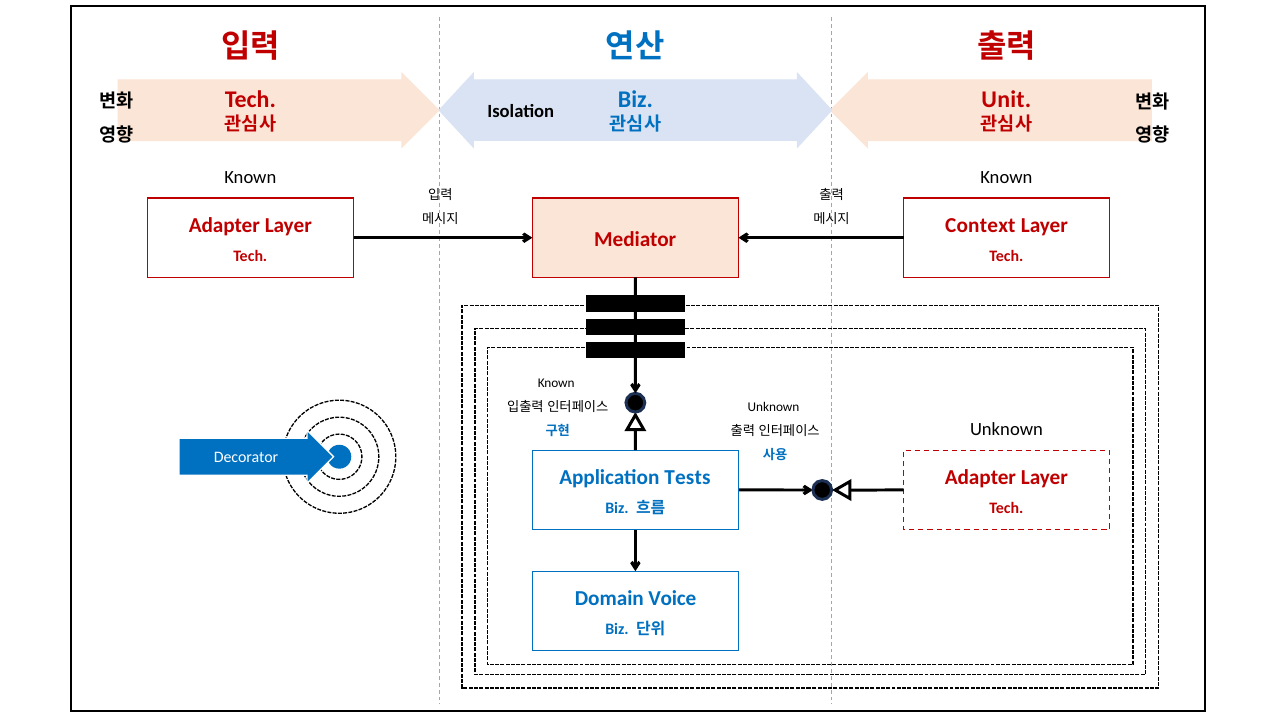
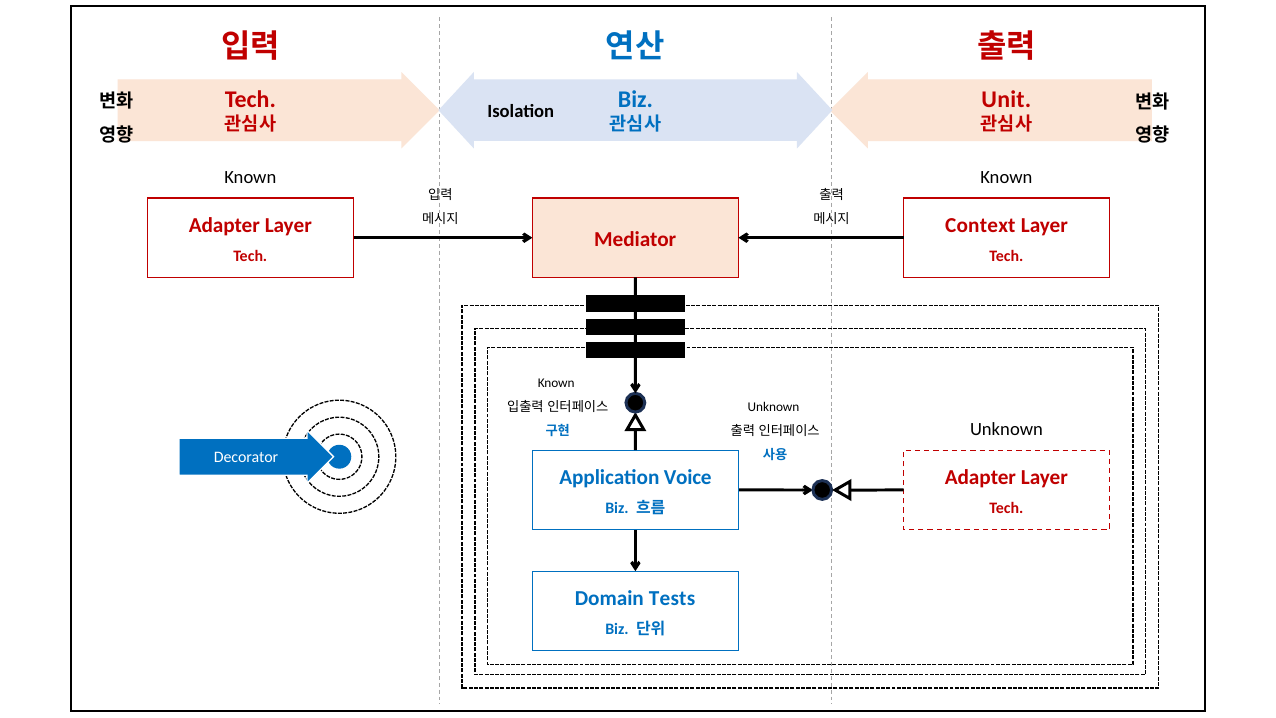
Tests: Tests -> Voice (688, 477)
Voice: Voice -> Tests (672, 598)
